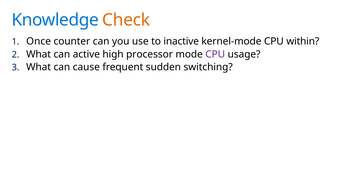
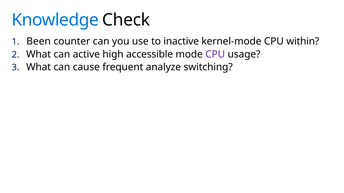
Check colour: orange -> black (126, 20)
Once: Once -> Been (39, 41)
processor: processor -> accessible (150, 54)
sudden: sudden -> analyze (163, 67)
